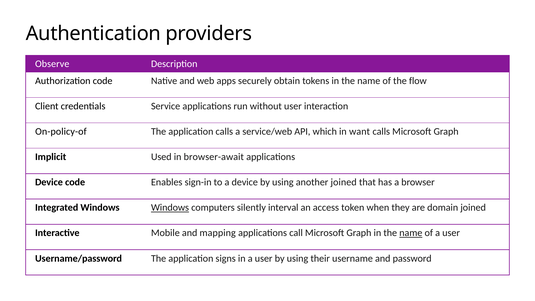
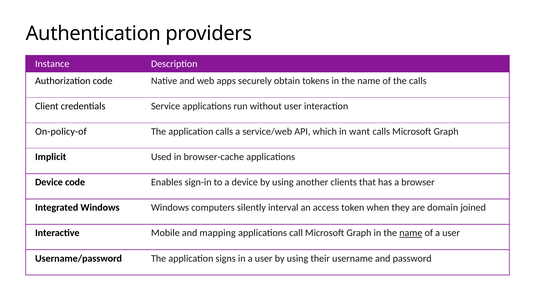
Observe: Observe -> Instance (52, 64)
the flow: flow -> calls (418, 81)
browser-await: browser-await -> browser-cache (214, 157)
another joined: joined -> clients (344, 182)
Windows underline: present -> none (170, 208)
